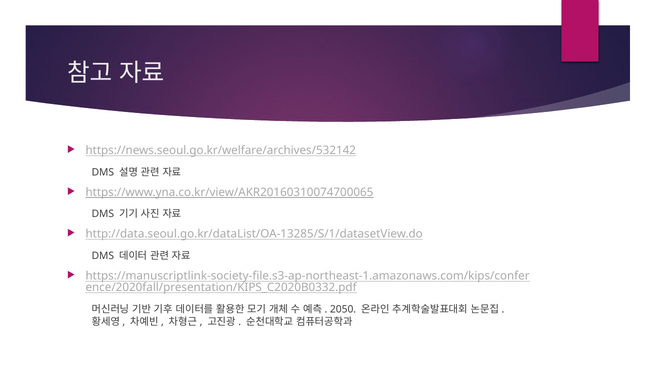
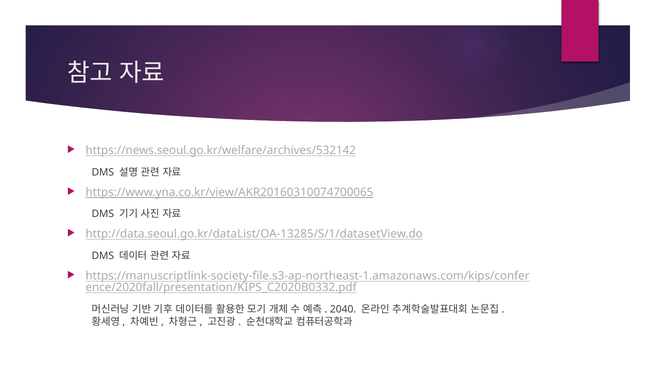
2050: 2050 -> 2040 (343, 309)
